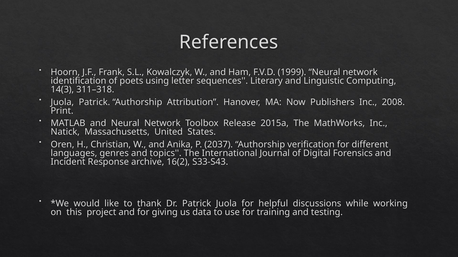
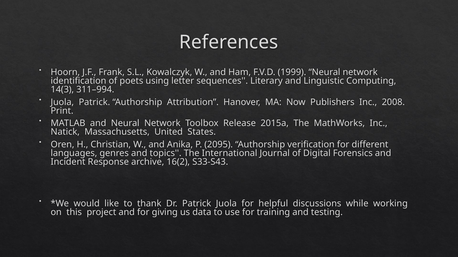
311–318: 311–318 -> 311–994 (95, 90)
2037: 2037 -> 2095 (219, 145)
